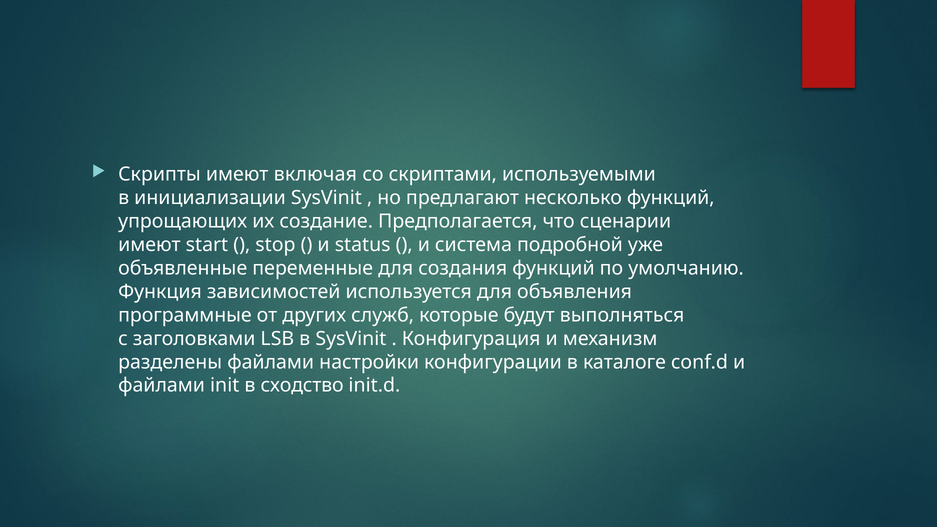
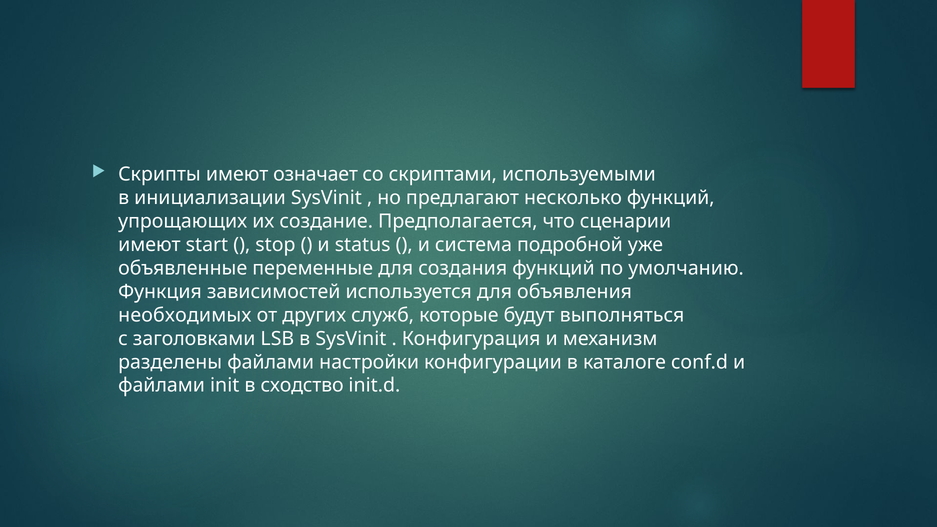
включая: включая -> означает (316, 174)
программные: программные -> необходимых (185, 315)
